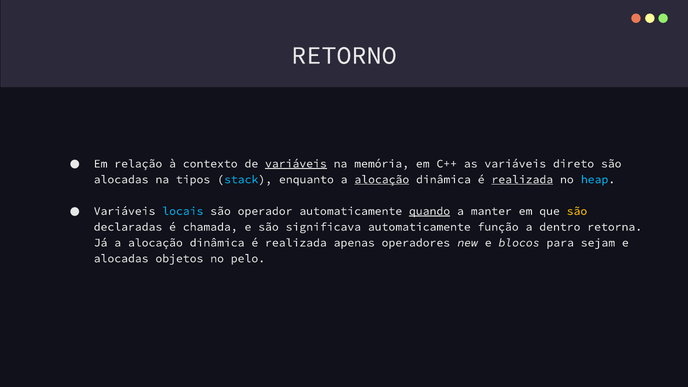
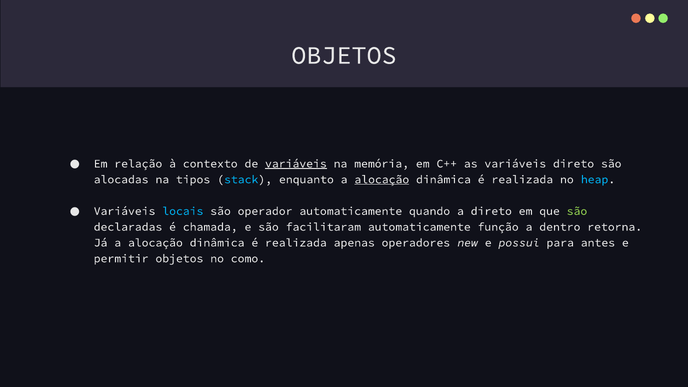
RETORNO: RETORNO -> OBJETOS (344, 55)
realizada underline: present -> none (522, 179)
quando underline: present -> none (430, 211)
a manter: manter -> direto (491, 211)
são colour: yellow -> light green (577, 211)
significava: significava -> facilitaram (323, 227)
blocos: blocos -> possui (519, 243)
sejam: sejam -> antes (598, 243)
alocadas: alocadas -> permitir (121, 258)
pelo: pelo -> como (248, 258)
